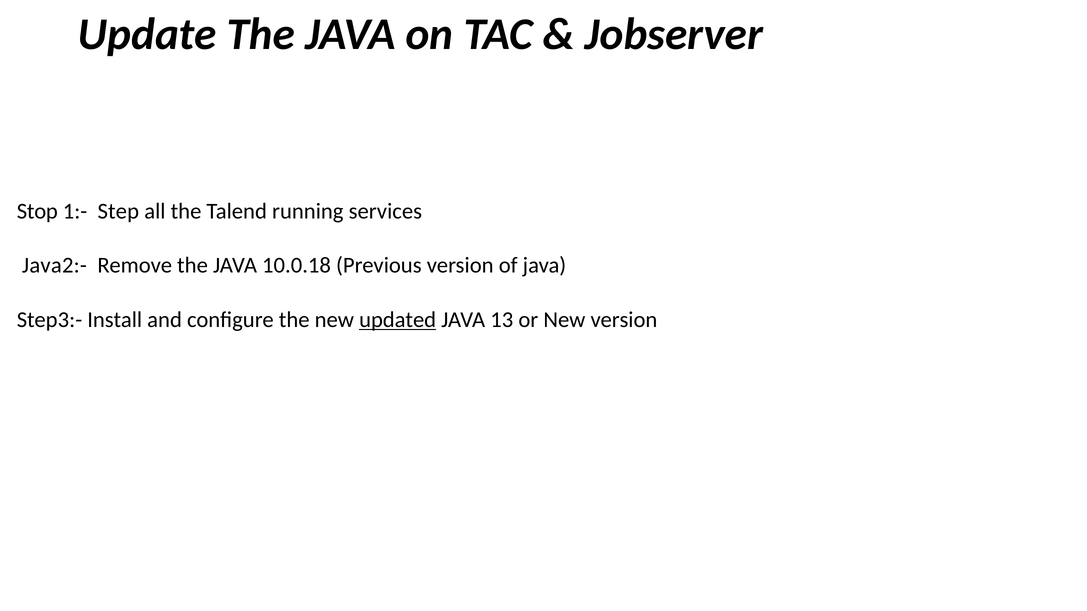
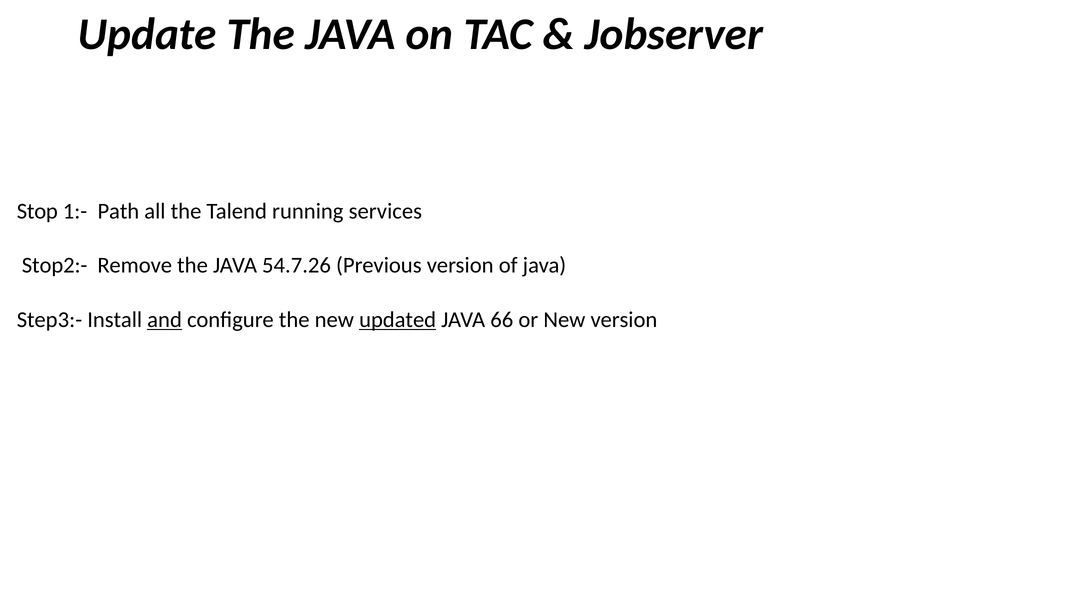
Step: Step -> Path (118, 211)
Java2:-: Java2:- -> Stop2:- (55, 266)
10.0.18: 10.0.18 -> 54.7.26 (297, 266)
and underline: none -> present (165, 320)
13: 13 -> 66 (502, 320)
